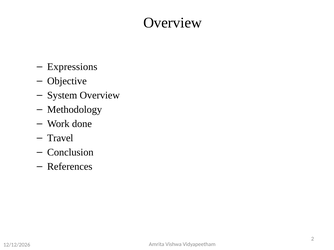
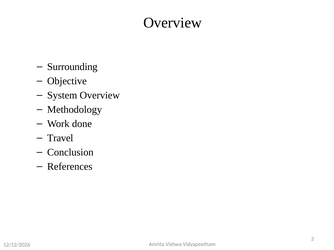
Expressions: Expressions -> Surrounding (72, 67)
